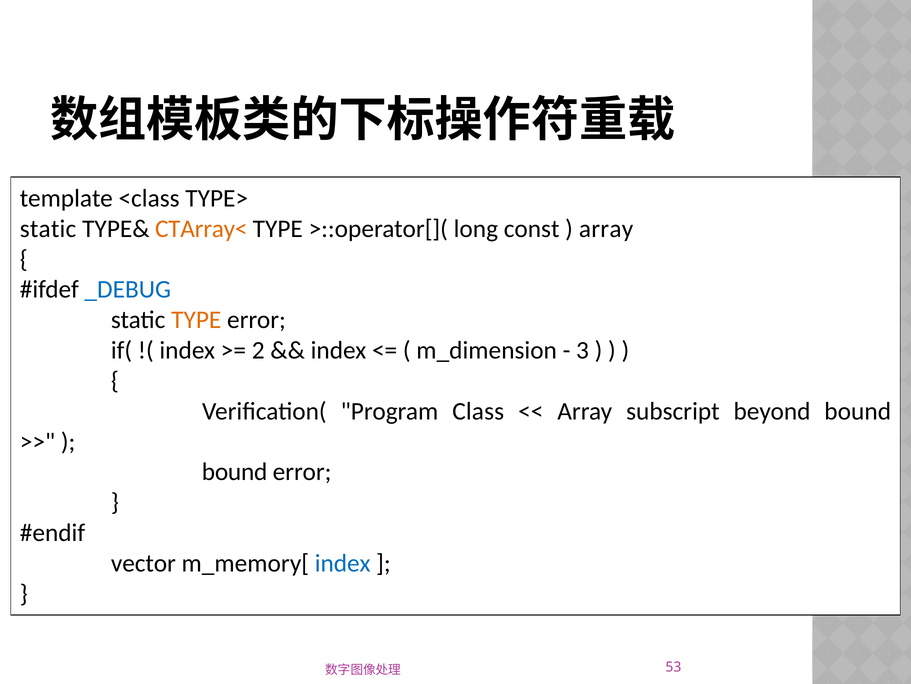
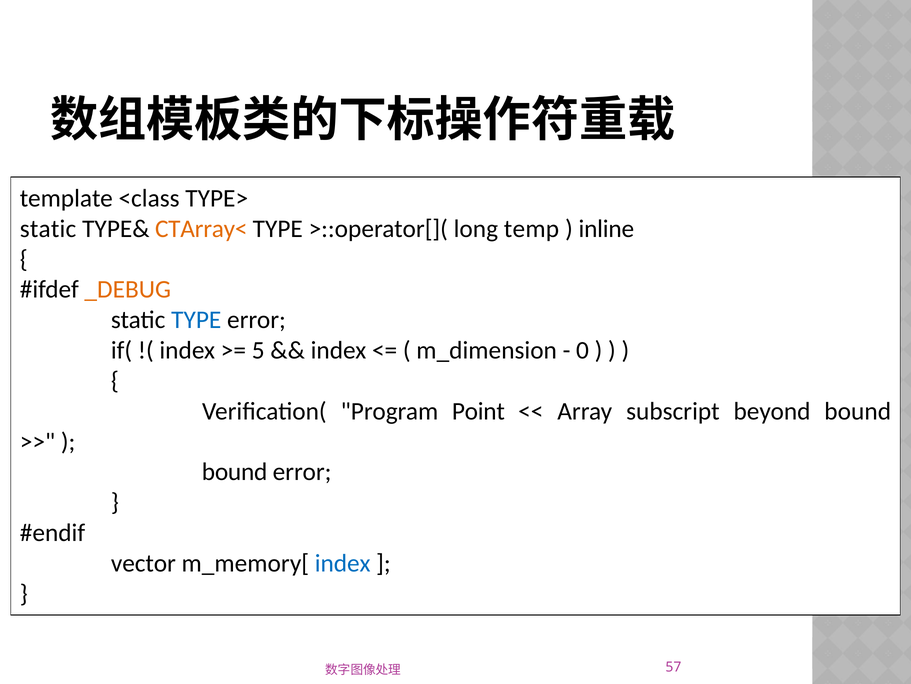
const: const -> temp (532, 229)
array: array -> inline (606, 229)
_DEBUG colour: blue -> orange (128, 289)
TYPE colour: orange -> blue (196, 320)
2: 2 -> 5 (258, 350)
3: 3 -> 0 (582, 350)
Class: Class -> Point (478, 411)
53: 53 -> 57 (673, 666)
